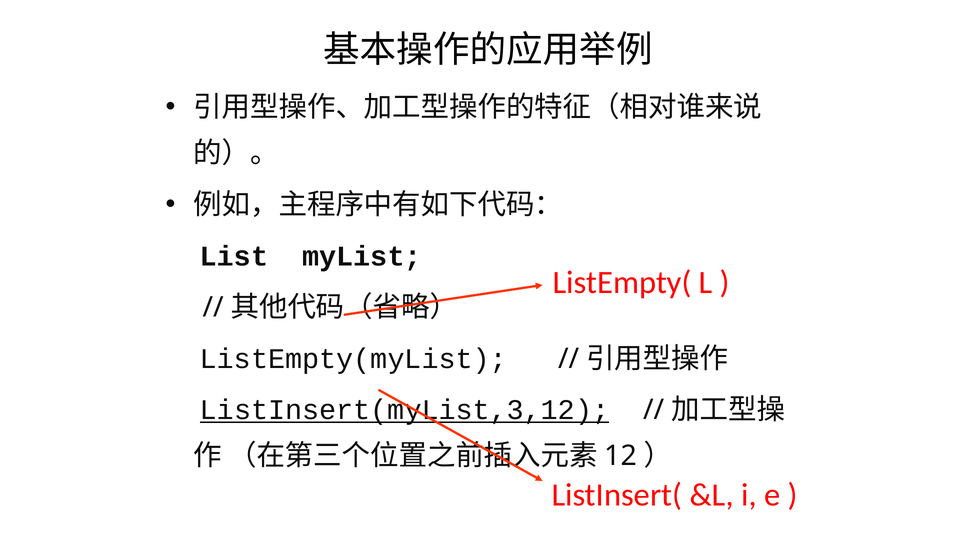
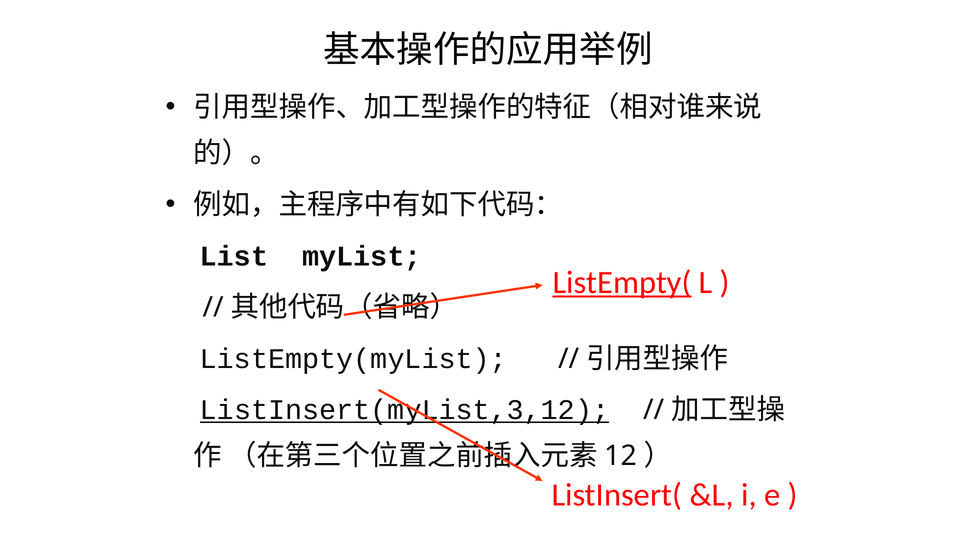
ListEmpty( underline: none -> present (622, 283)
